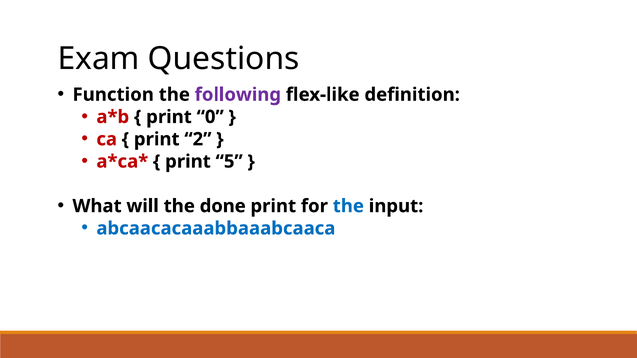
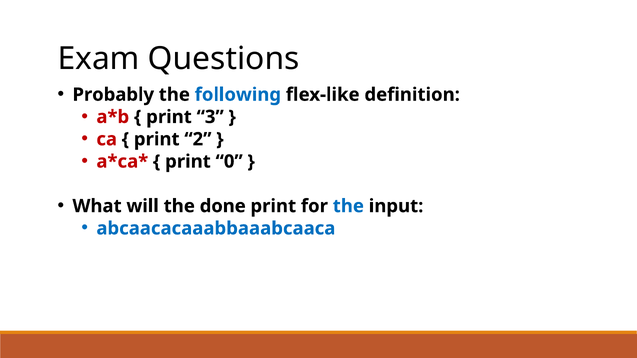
Function: Function -> Probably (113, 95)
following colour: purple -> blue (238, 95)
0: 0 -> 3 (210, 117)
5: 5 -> 0 (229, 162)
